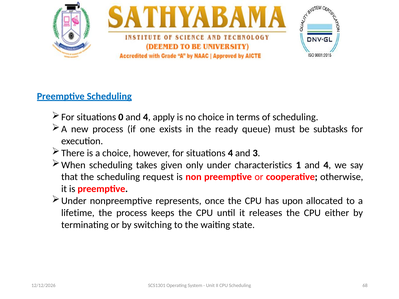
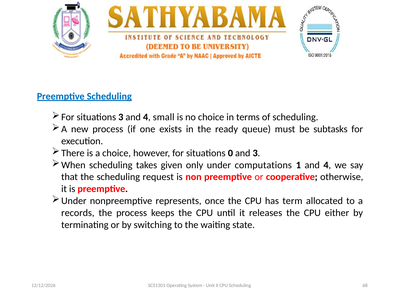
situations 0: 0 -> 3 (121, 117)
apply: apply -> small (164, 117)
situations 4: 4 -> 0 (230, 153)
characteristics: characteristics -> computations (263, 165)
upon: upon -> term (292, 201)
lifetime: lifetime -> records (78, 213)
